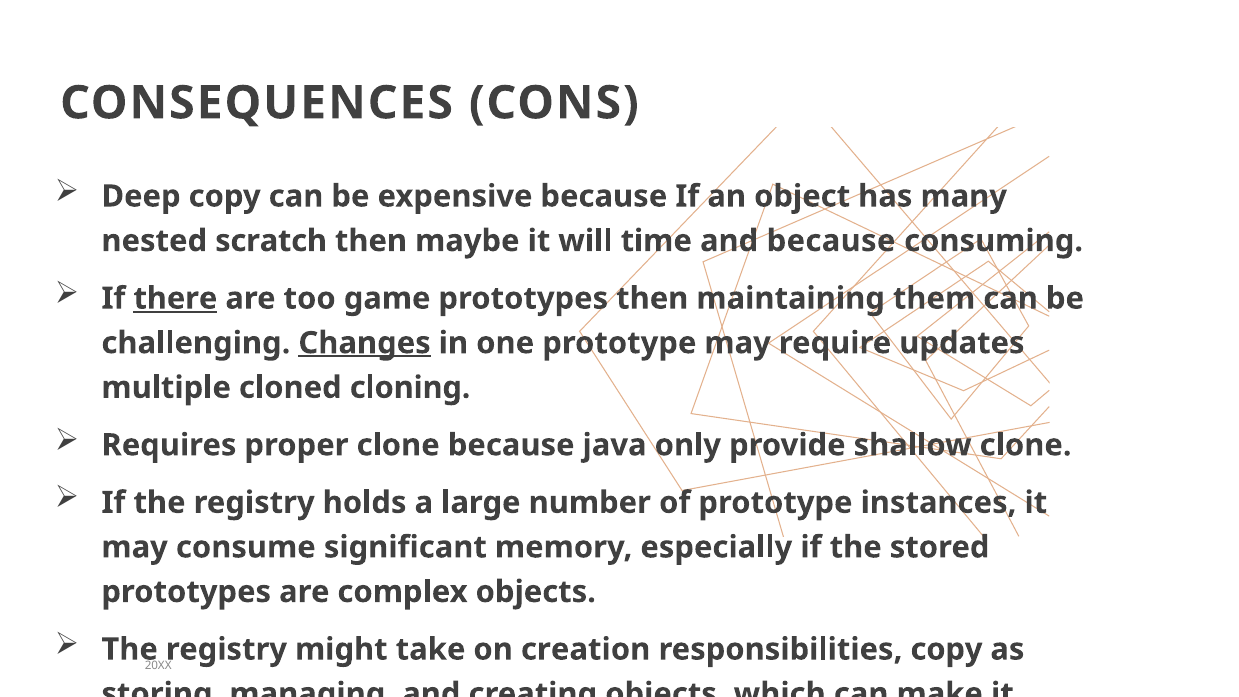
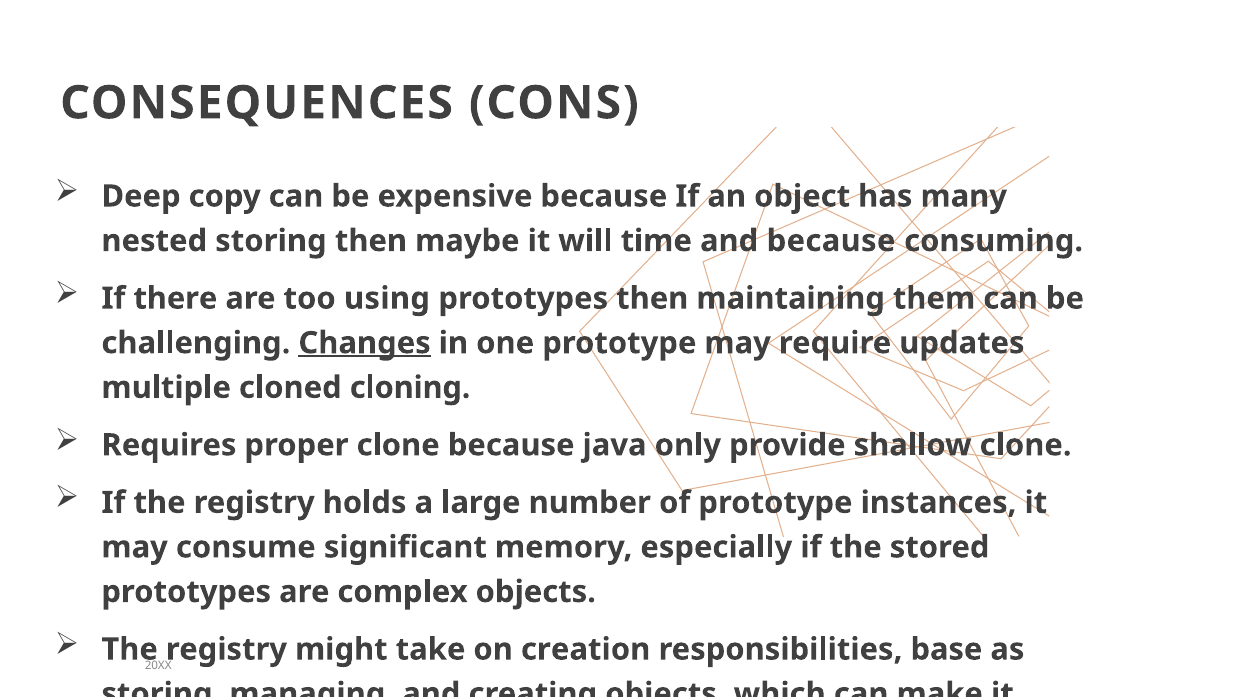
nested scratch: scratch -> storing (271, 241)
there underline: present -> none (175, 298)
game: game -> using (387, 298)
responsibilities copy: copy -> base (946, 649)
